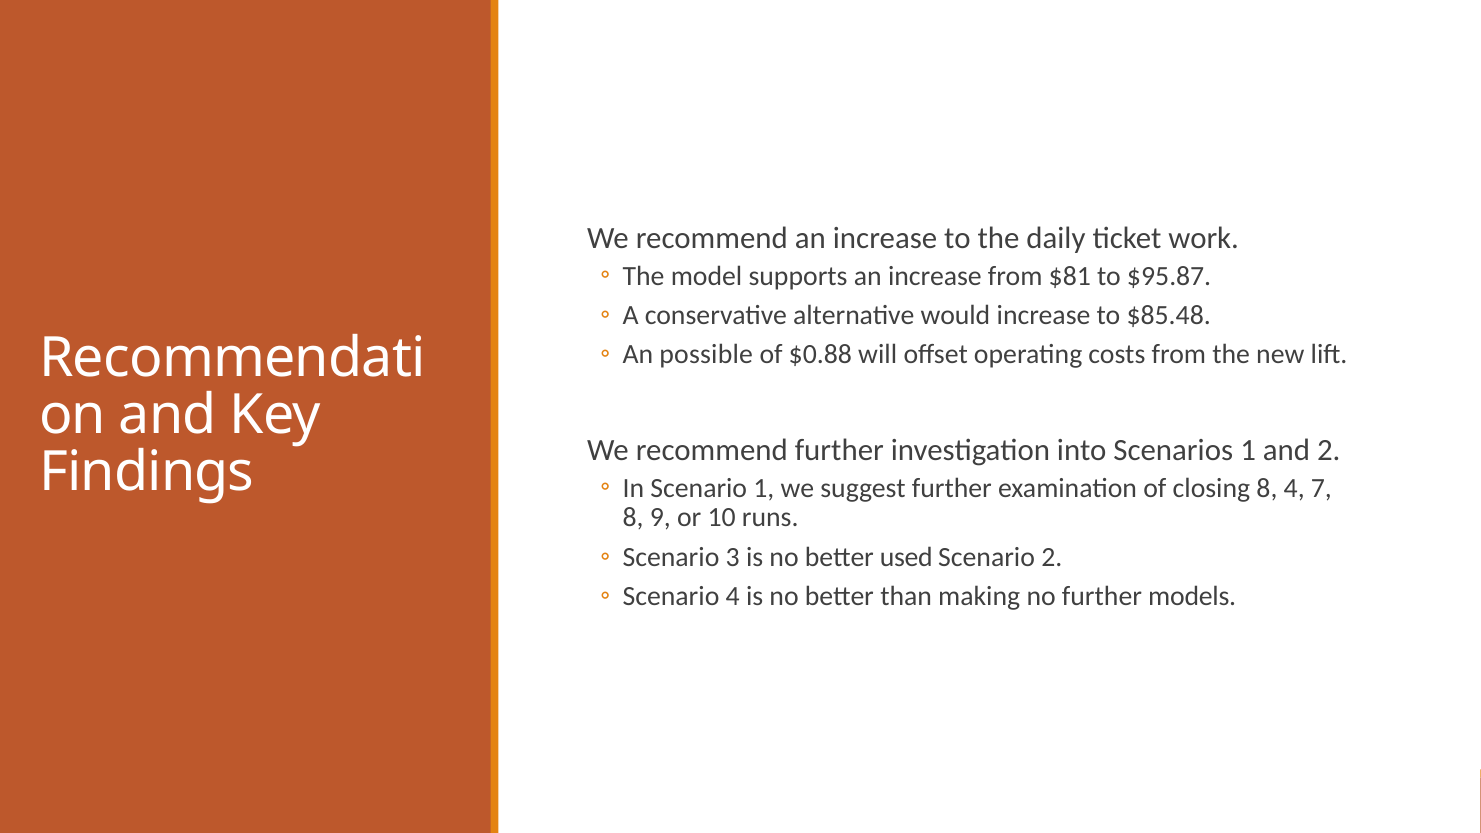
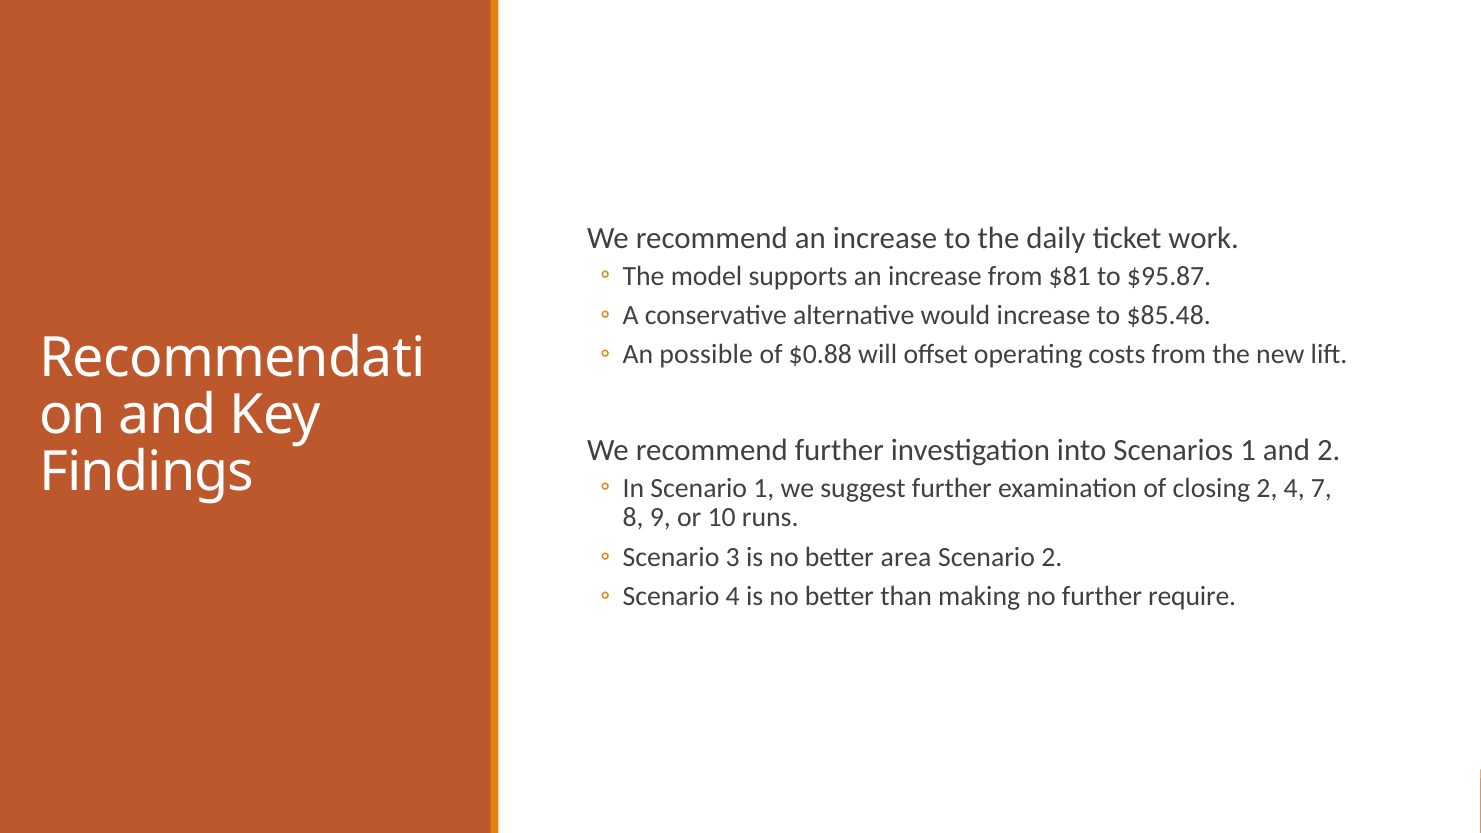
closing 8: 8 -> 2 (1267, 488)
used: used -> area (906, 557)
models: models -> require (1192, 596)
